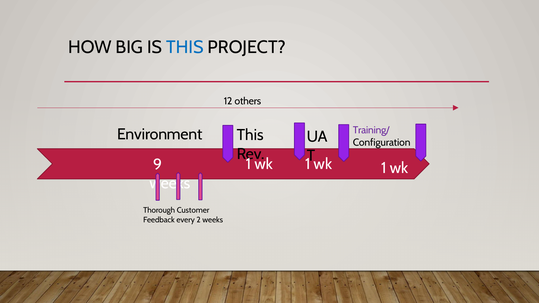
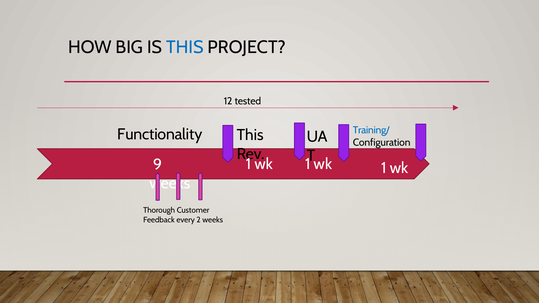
others: others -> tested (248, 101)
Training/ colour: purple -> blue (371, 130)
Environment: Environment -> Functionality (160, 134)
